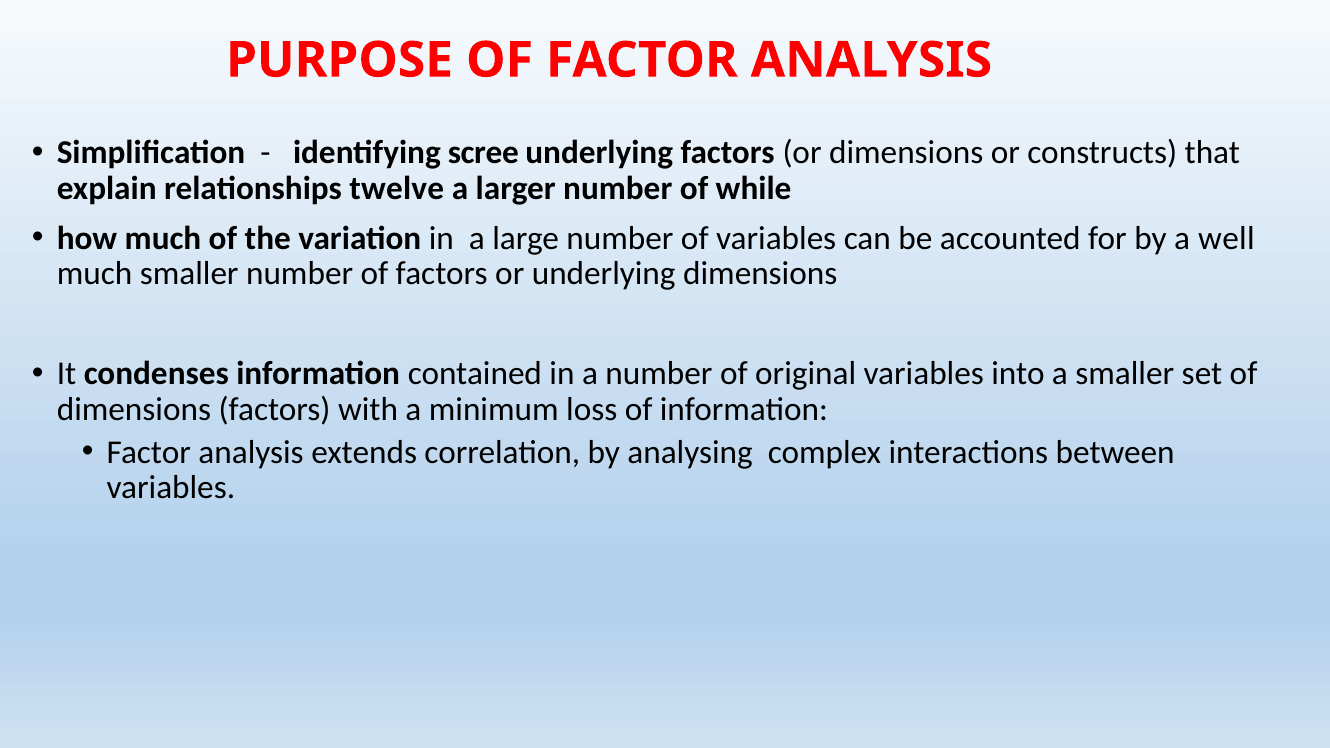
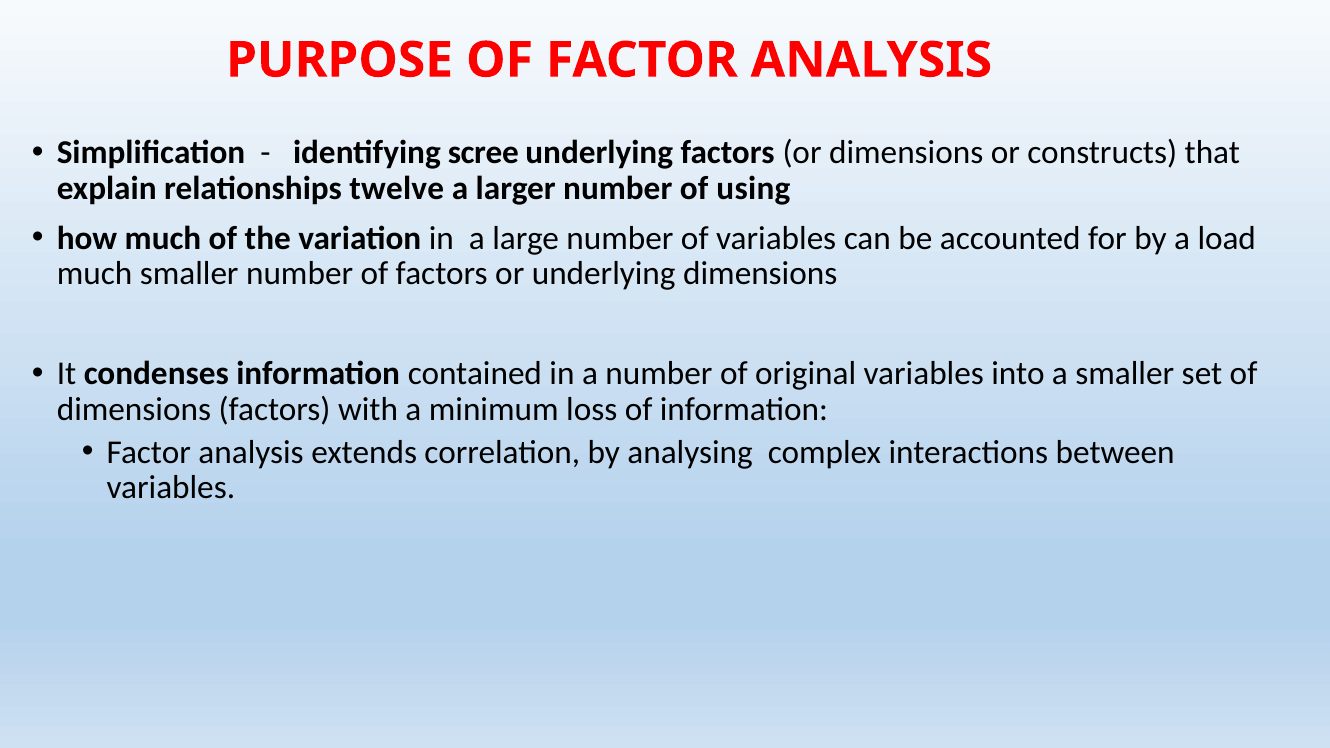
while: while -> using (753, 188)
well: well -> load (1227, 238)
